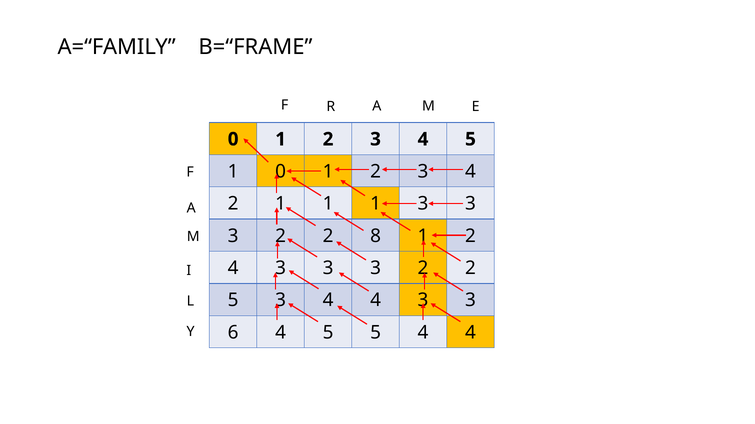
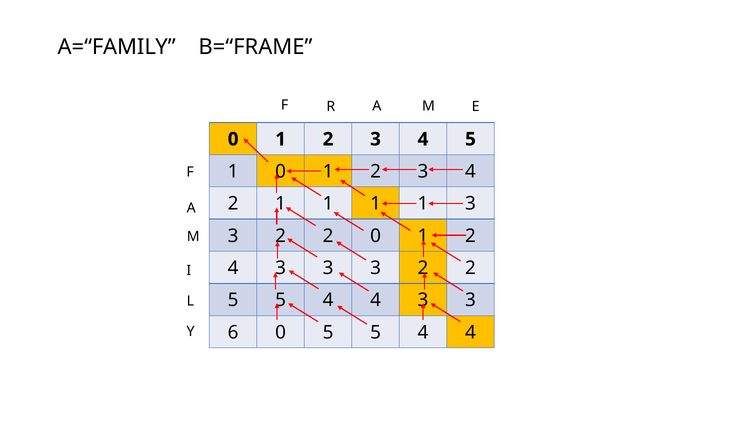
1 1 1 3: 3 -> 1 (423, 204)
2 8: 8 -> 0 (376, 236)
3: 3 -> 5 (281, 301)
6 4: 4 -> 0 (281, 333)
